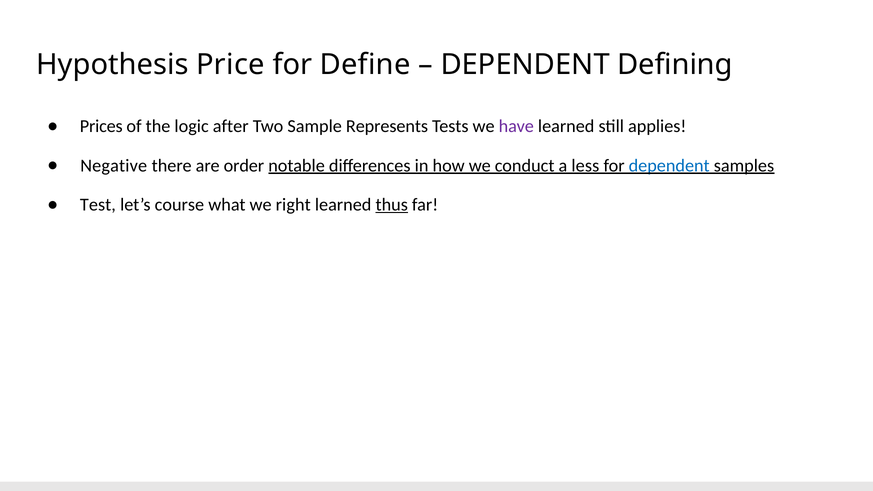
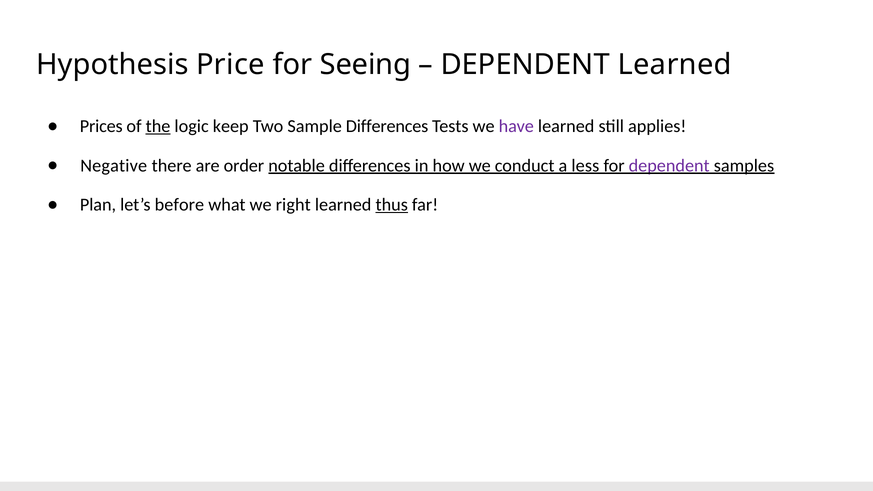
Define: Define -> Seeing (365, 65)
DEPENDENT Defining: Defining -> Learned (675, 65)
the underline: none -> present (158, 126)
after: after -> keep (231, 126)
Sample Represents: Represents -> Differences (387, 126)
dependent colour: blue -> purple (669, 166)
Test: Test -> Plan (98, 205)
course: course -> before (179, 205)
